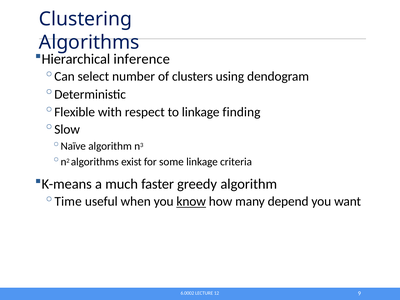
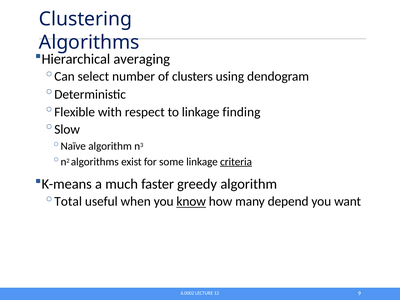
inference: inference -> averaging (142, 59)
criteria underline: none -> present (236, 162)
Time: Time -> Total (68, 202)
